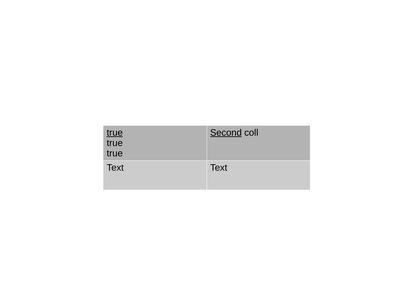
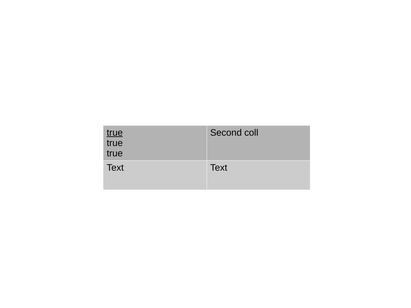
Second underline: present -> none (226, 133)
